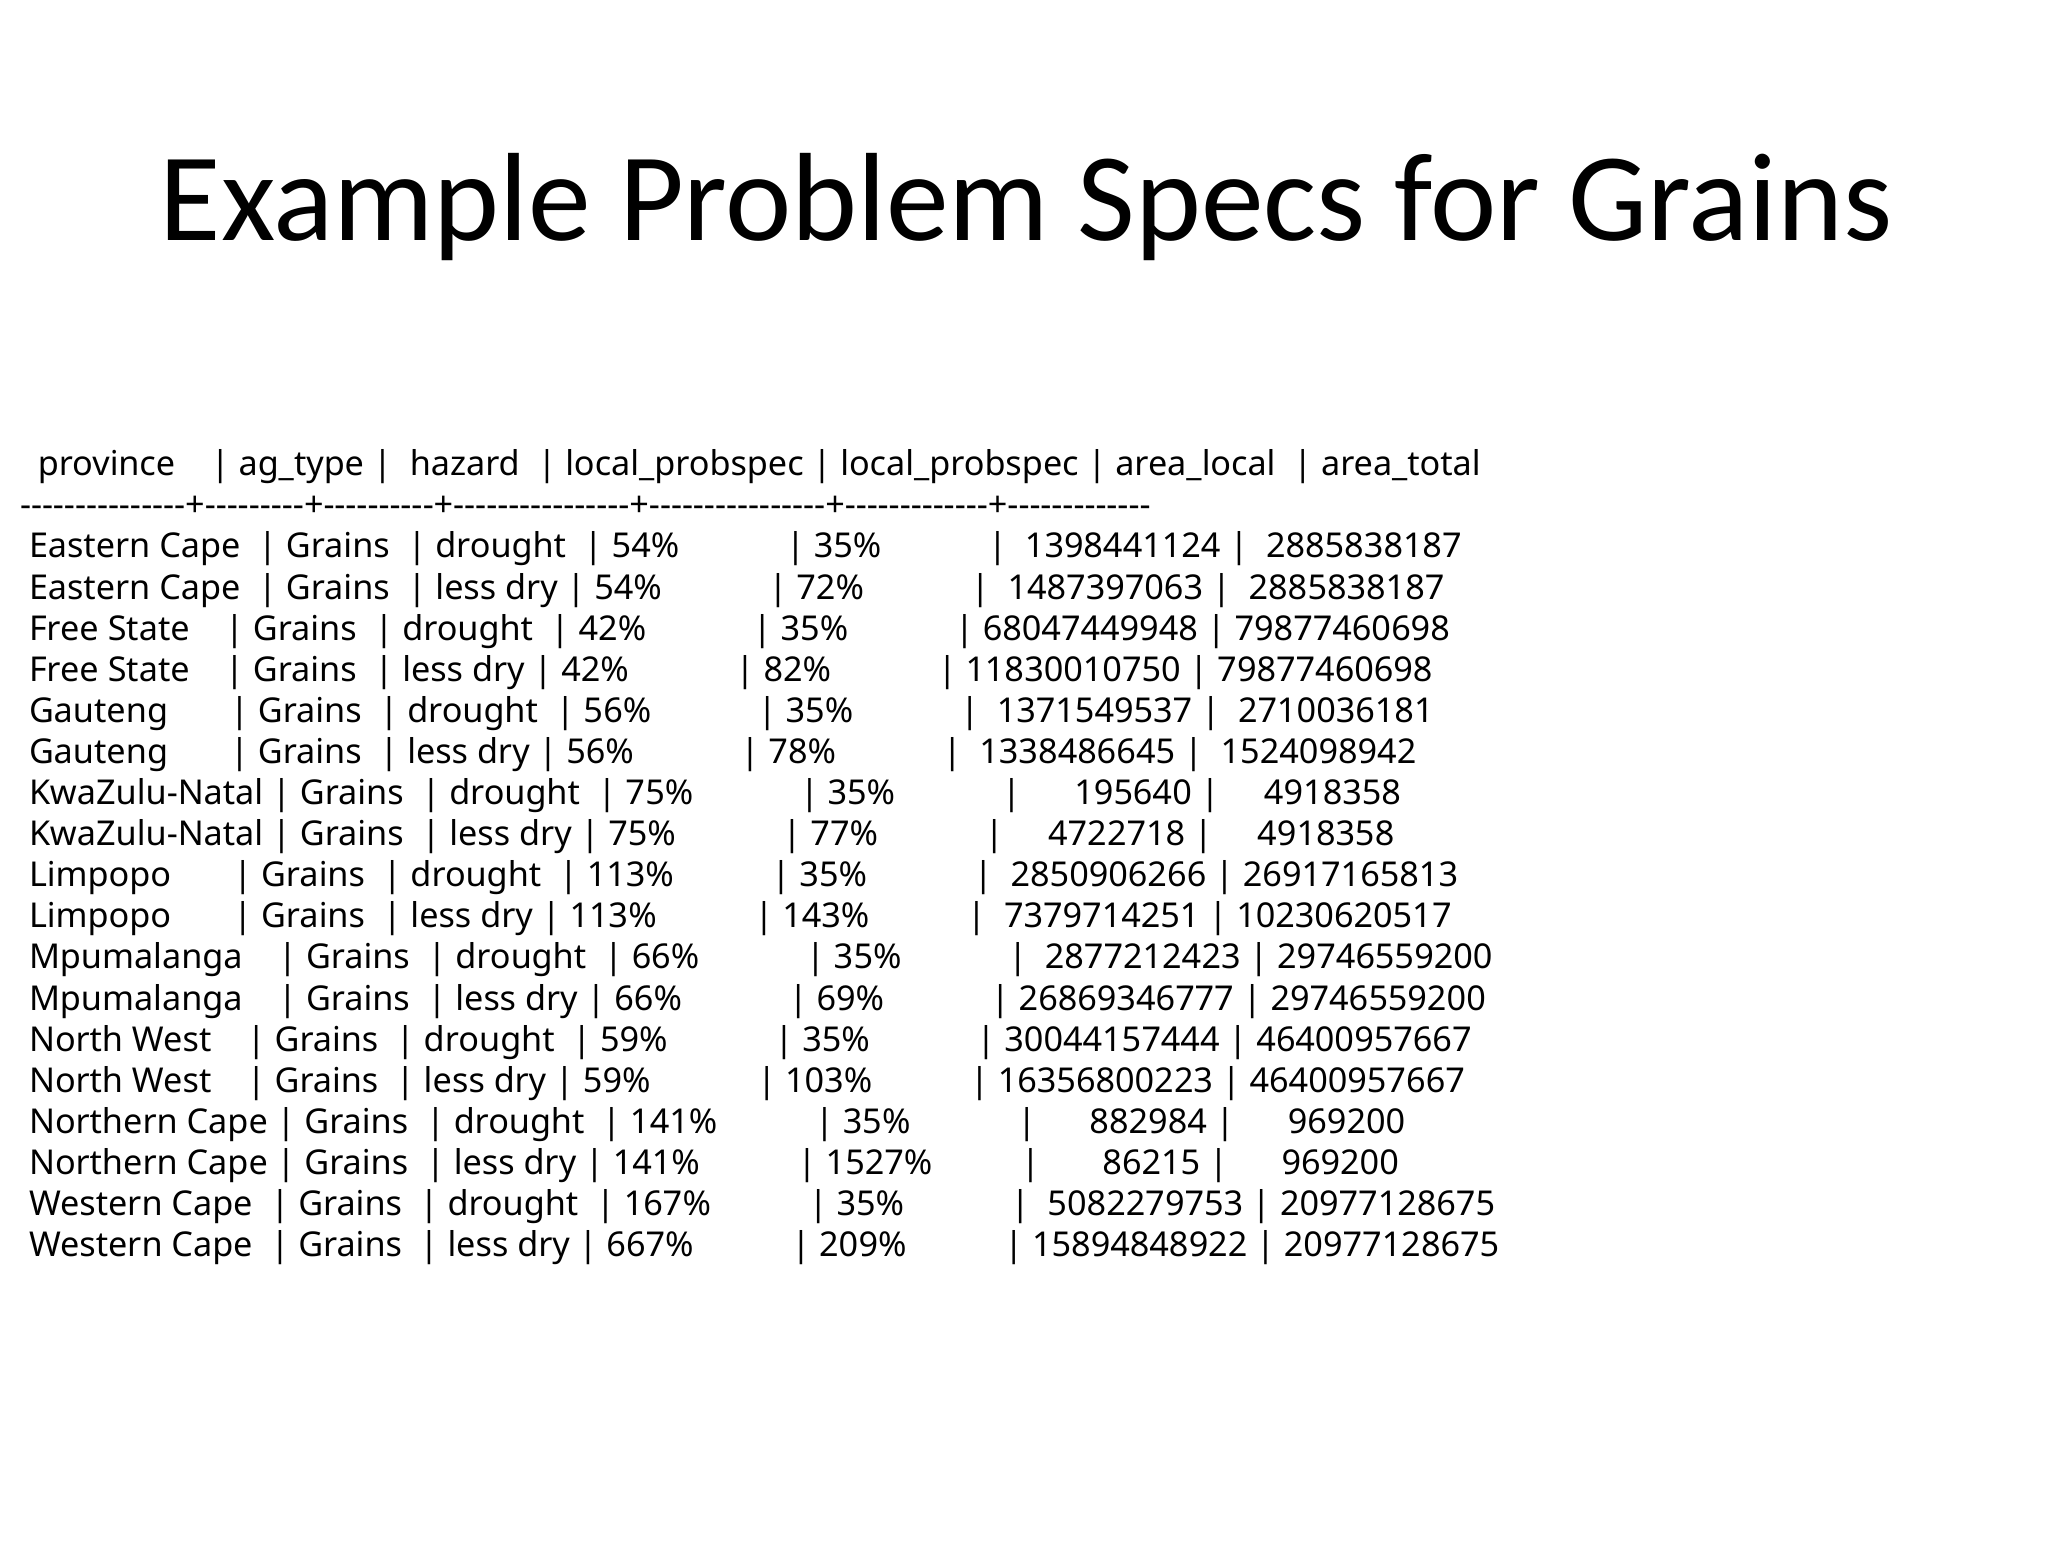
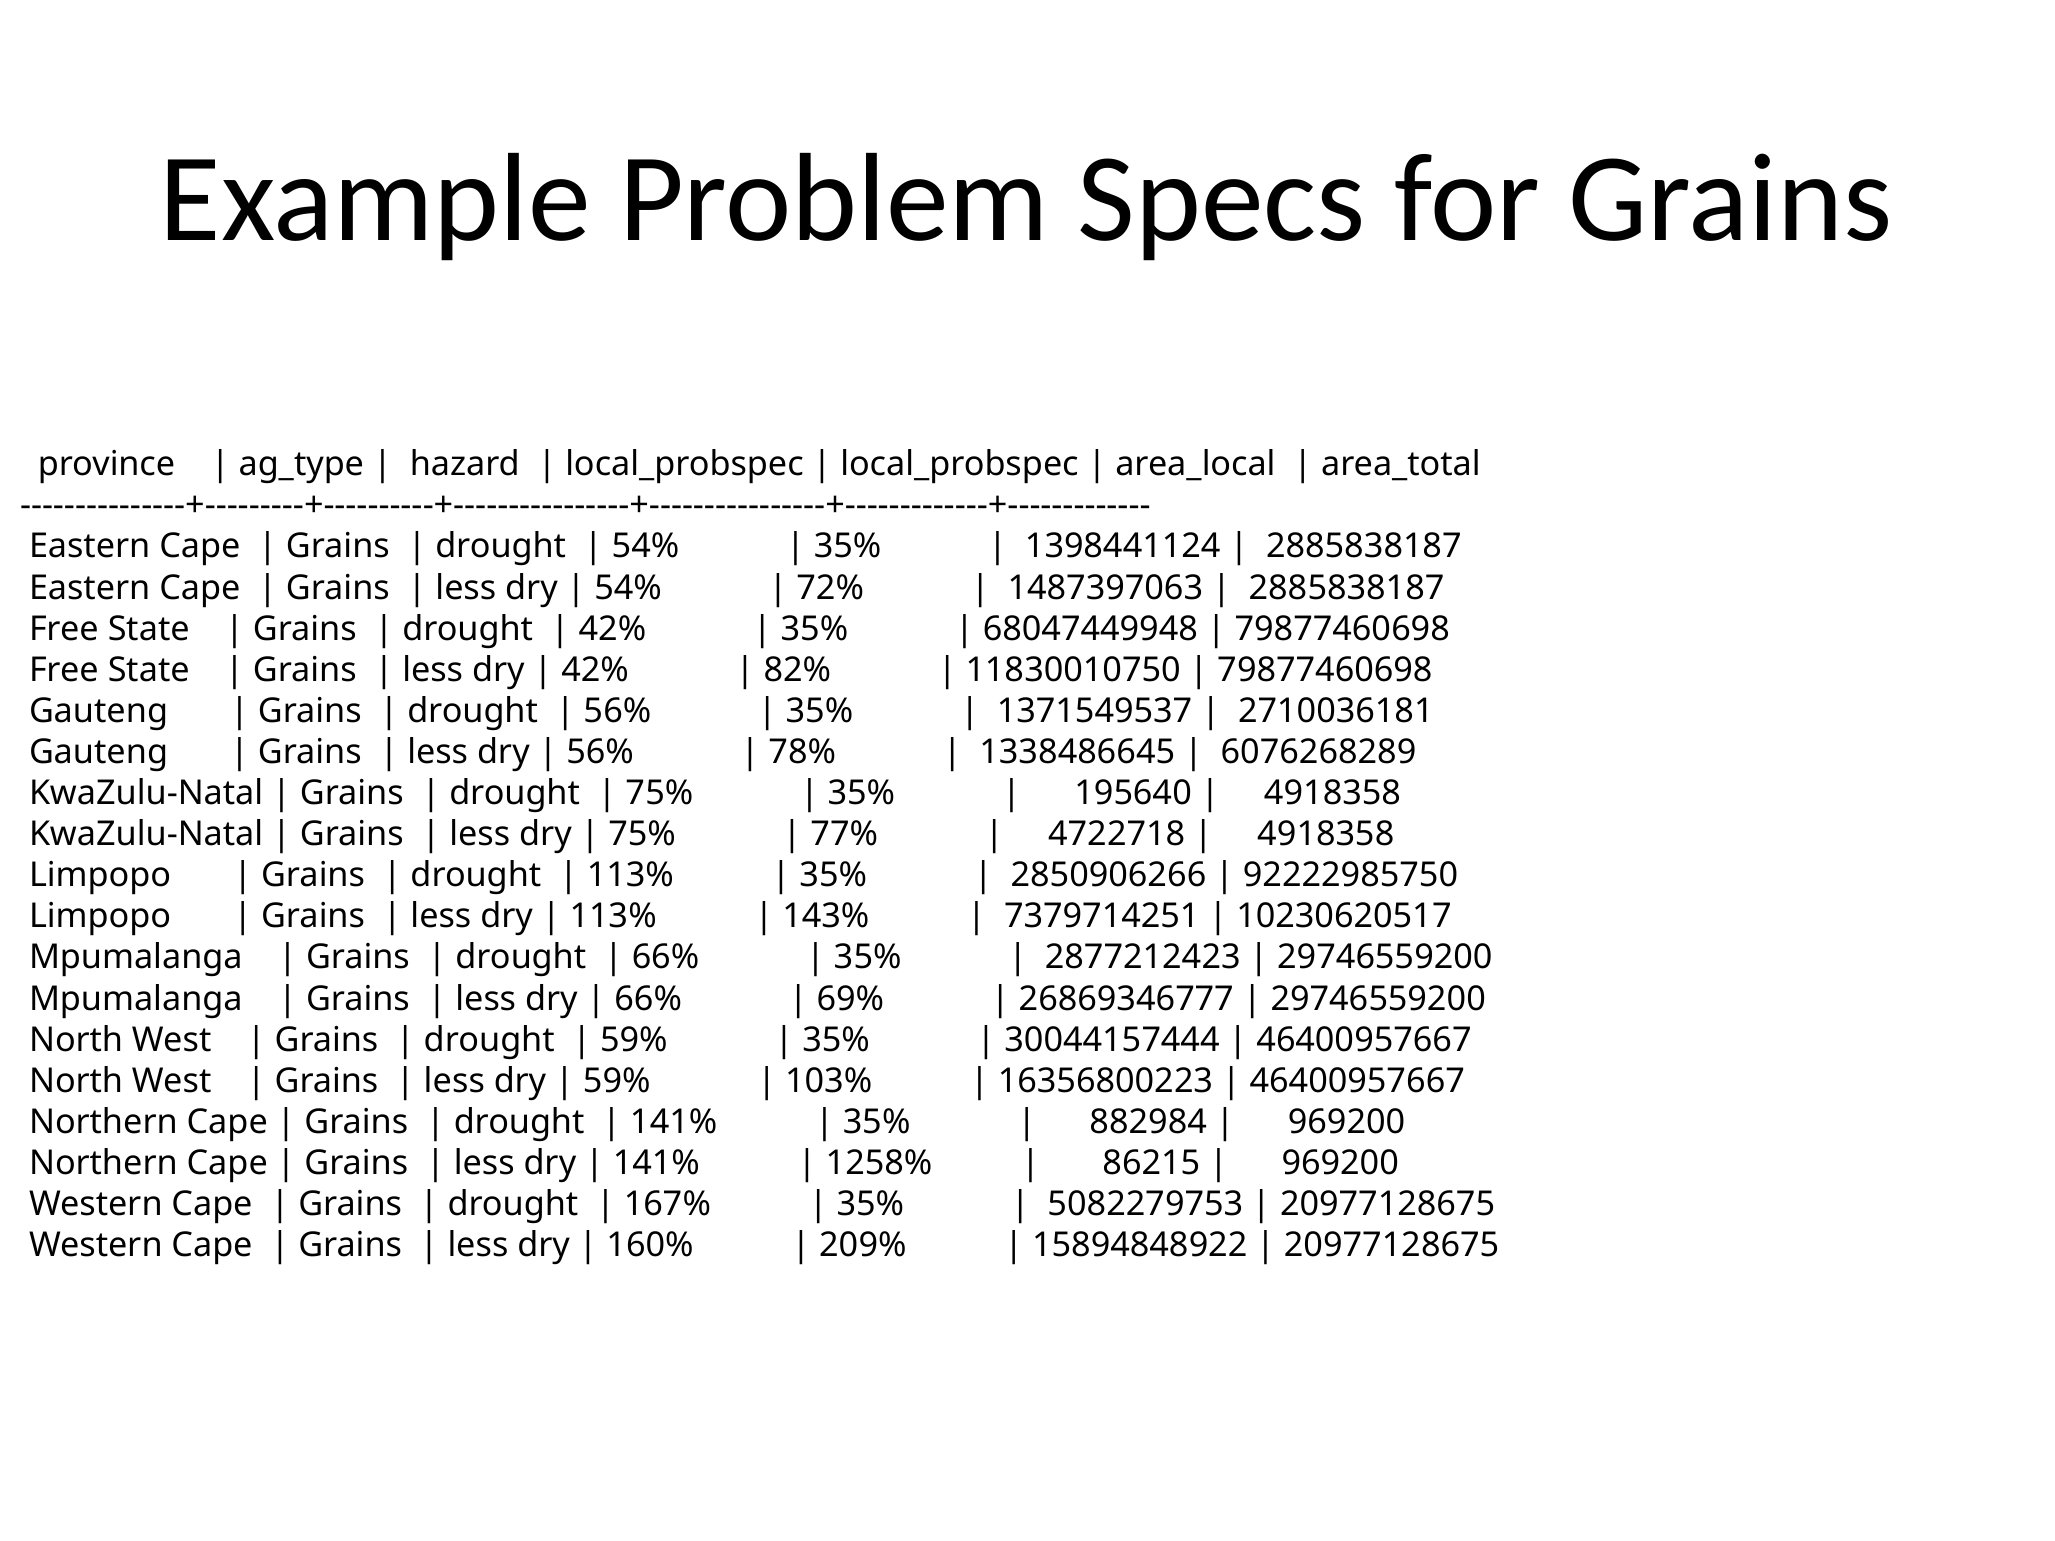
1524098942: 1524098942 -> 6076268289 (1319, 752)
26917165813: 26917165813 -> 92222985750 (1351, 876)
1527%: 1527% -> 1258% (879, 1163)
667%: 667% -> 160% (650, 1245)
